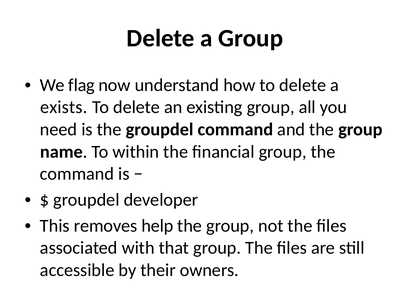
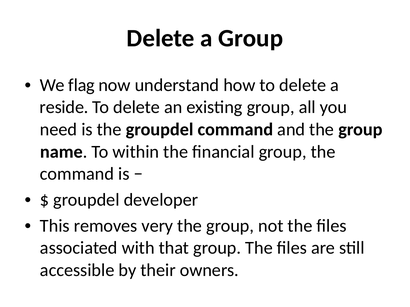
exists: exists -> reside (64, 107)
help: help -> very (157, 226)
